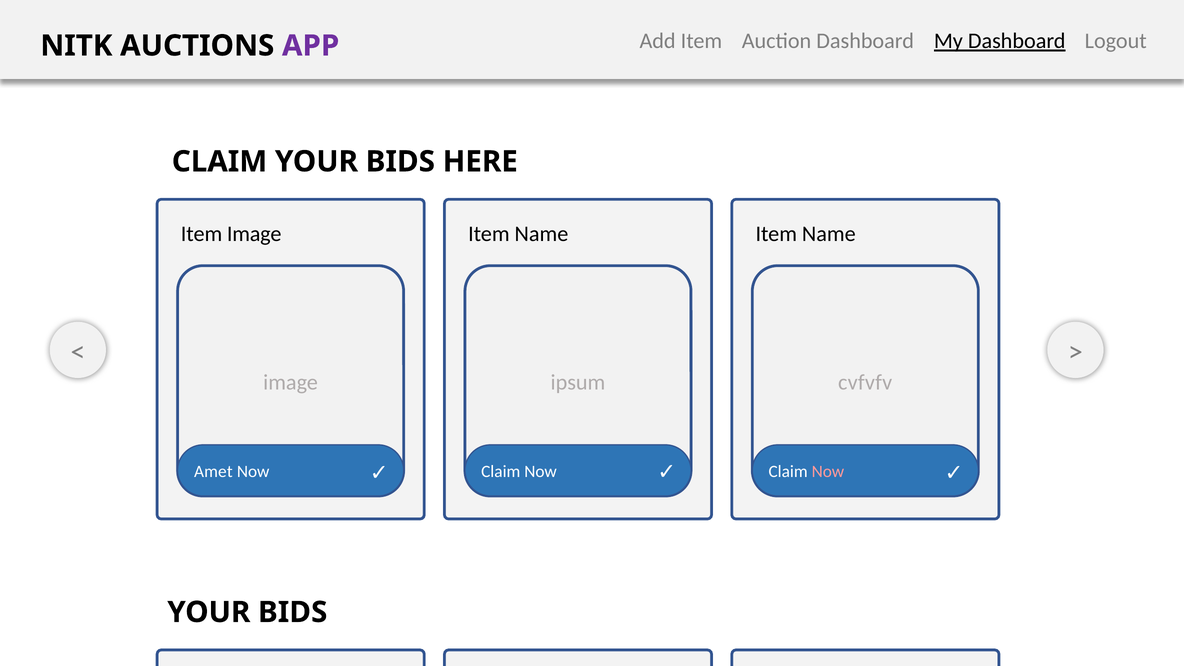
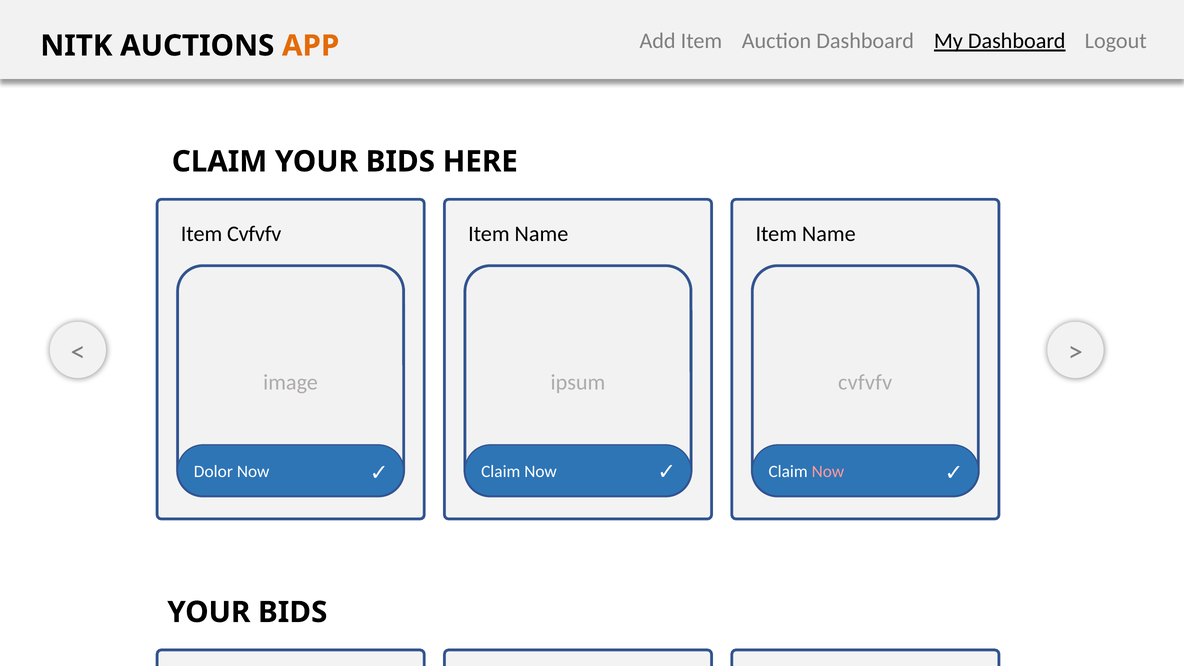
APP colour: purple -> orange (311, 46)
Item Image: Image -> Cvfvfv (254, 234)
Amet: Amet -> Dolor (213, 472)
